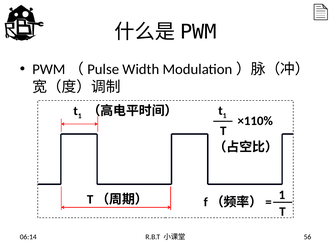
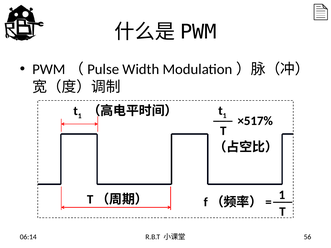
×110%: ×110% -> ×517% (255, 121)
